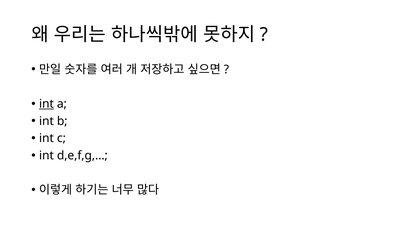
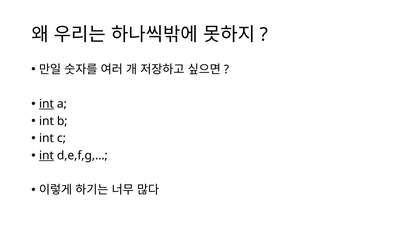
int underline: none -> present (46, 156)
